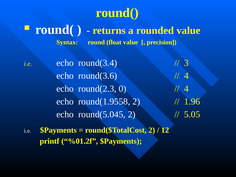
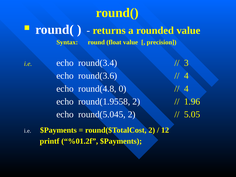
round(2.3: round(2.3 -> round(4.8 (97, 89)
